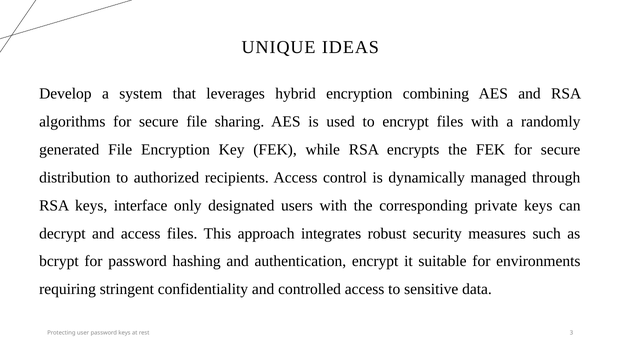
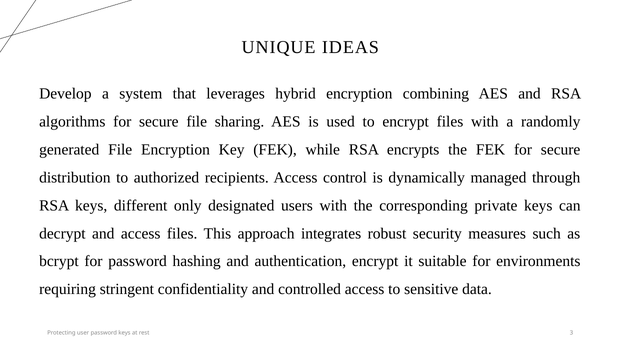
interface: interface -> different (141, 205)
